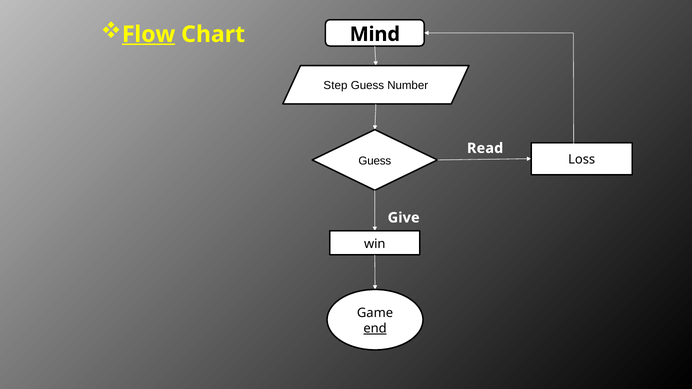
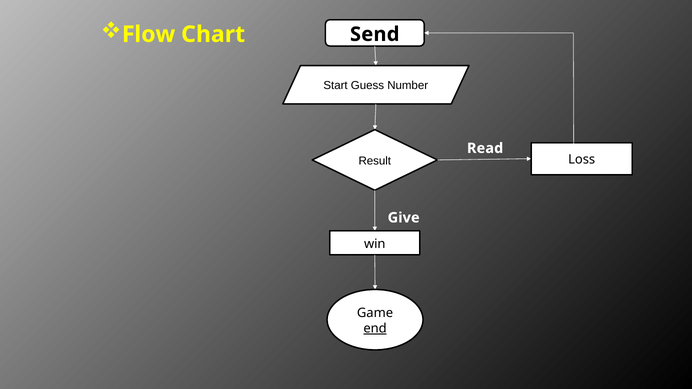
Flow underline: present -> none (149, 34)
Mind: Mind -> Send (375, 34)
Step: Step -> Start (336, 86)
Guess: Guess -> Result (375, 161)
